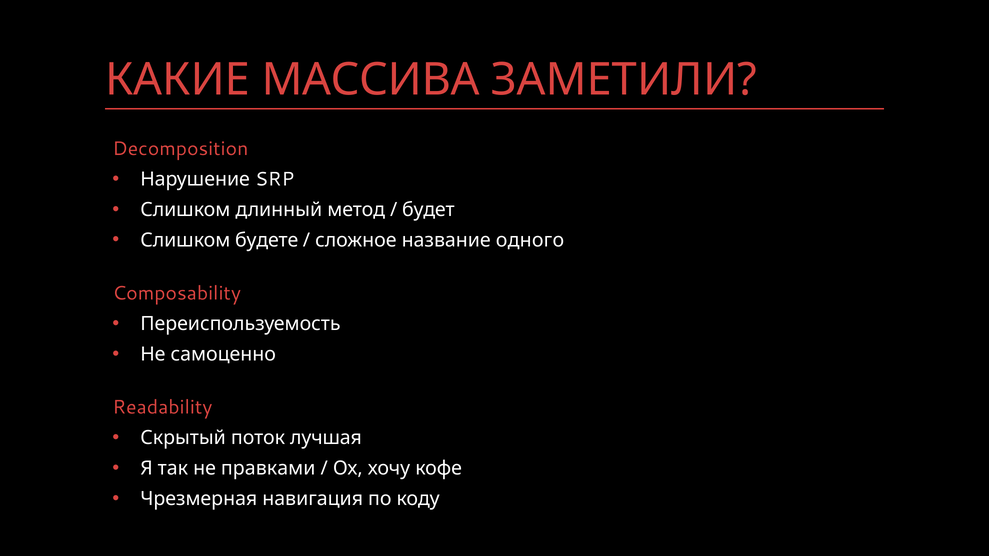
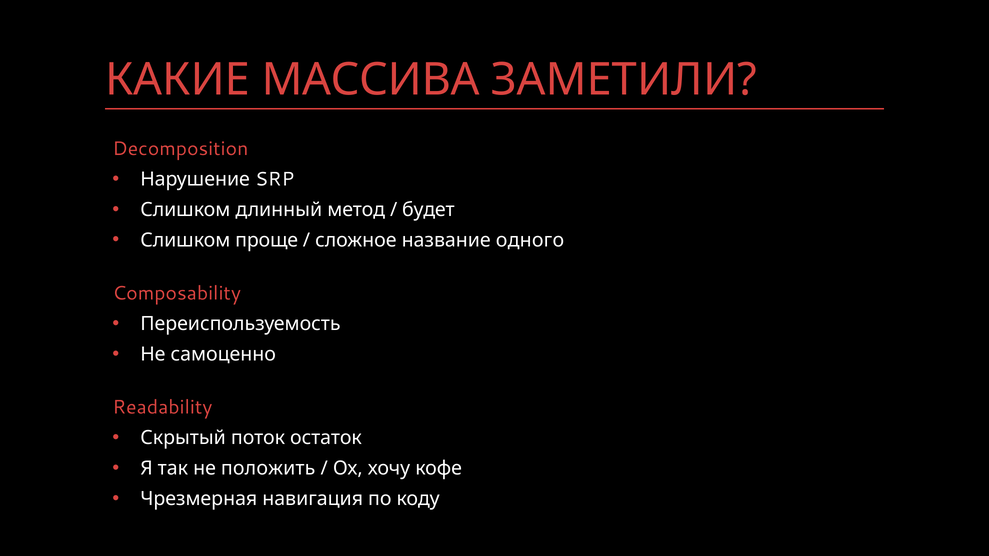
будете: будете -> проще (267, 240)
лучшая: лучшая -> остаток (326, 438)
правками: правками -> положить (268, 469)
